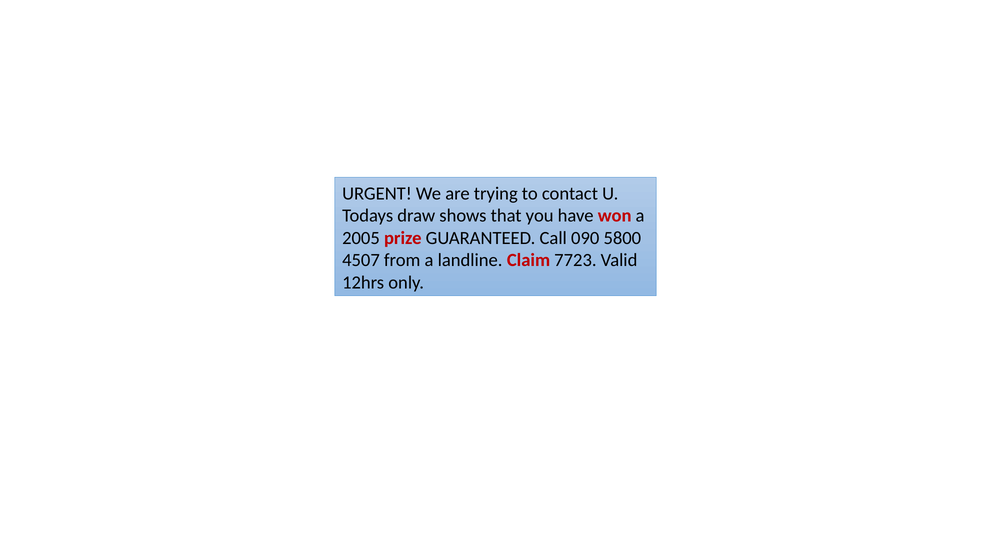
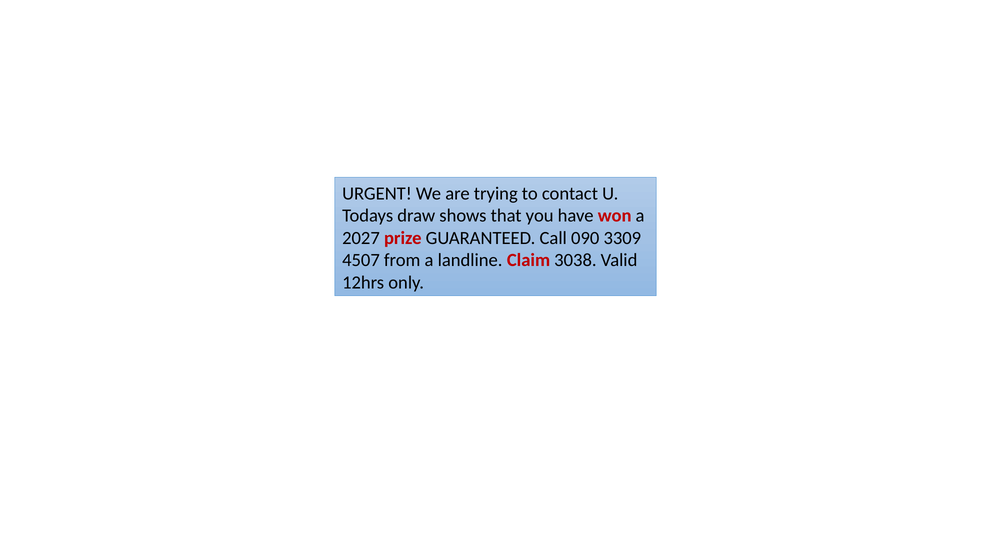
2005: 2005 -> 2027 (361, 238)
5800: 5800 -> 3309 (622, 238)
7723: 7723 -> 3038 (575, 260)
